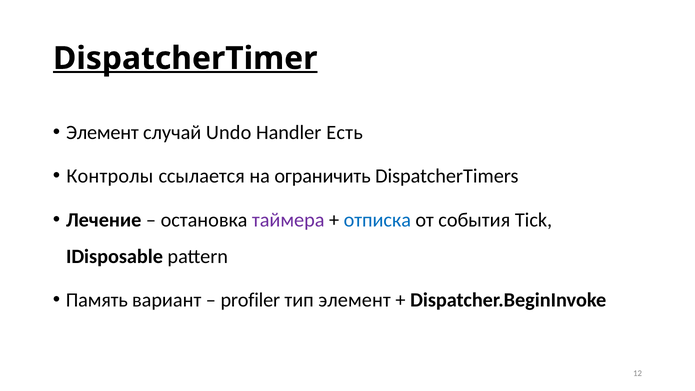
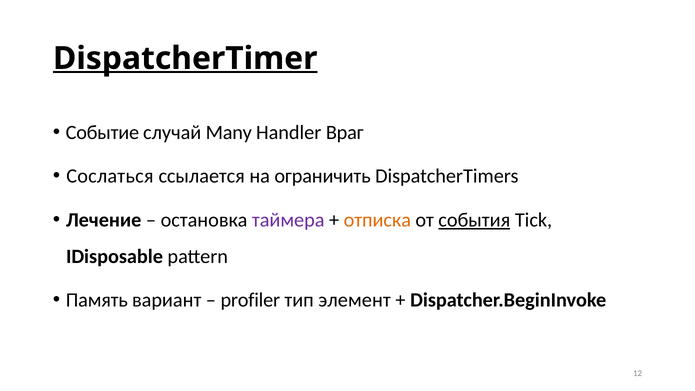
Элемент: Элемент -> Событие (102, 132)
Undo: Undo -> Many (229, 132)
Есть: Есть -> Враг (345, 132)
Контролы: Контролы -> Сослаться (110, 176)
отписка colour: blue -> orange (377, 220)
события underline: none -> present (474, 220)
